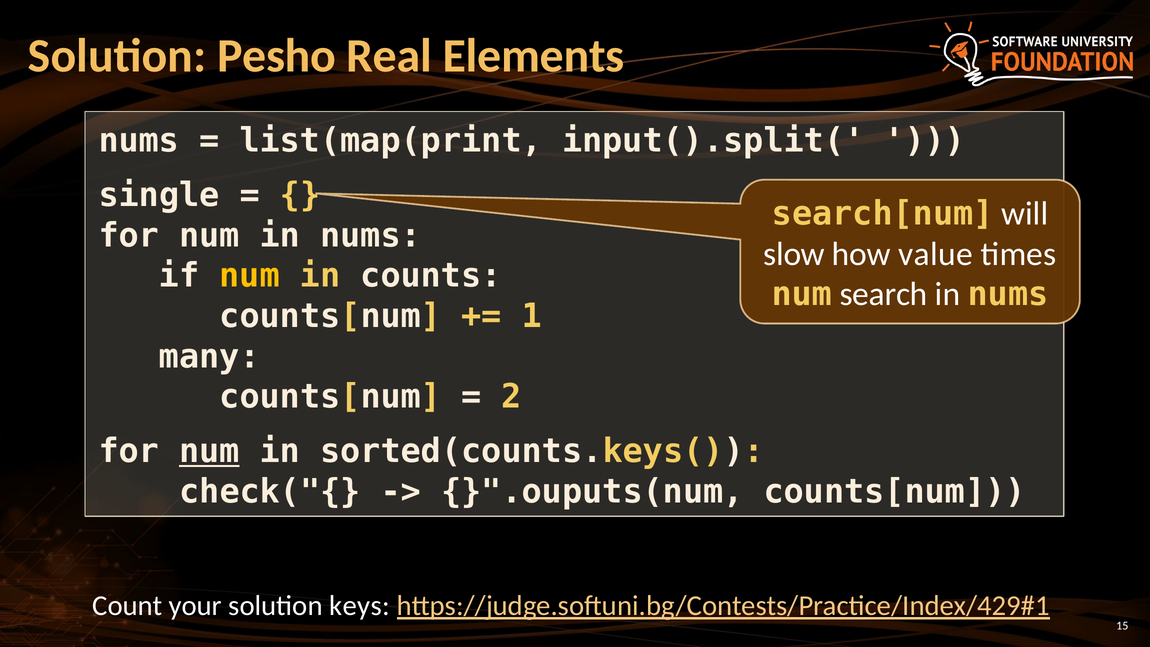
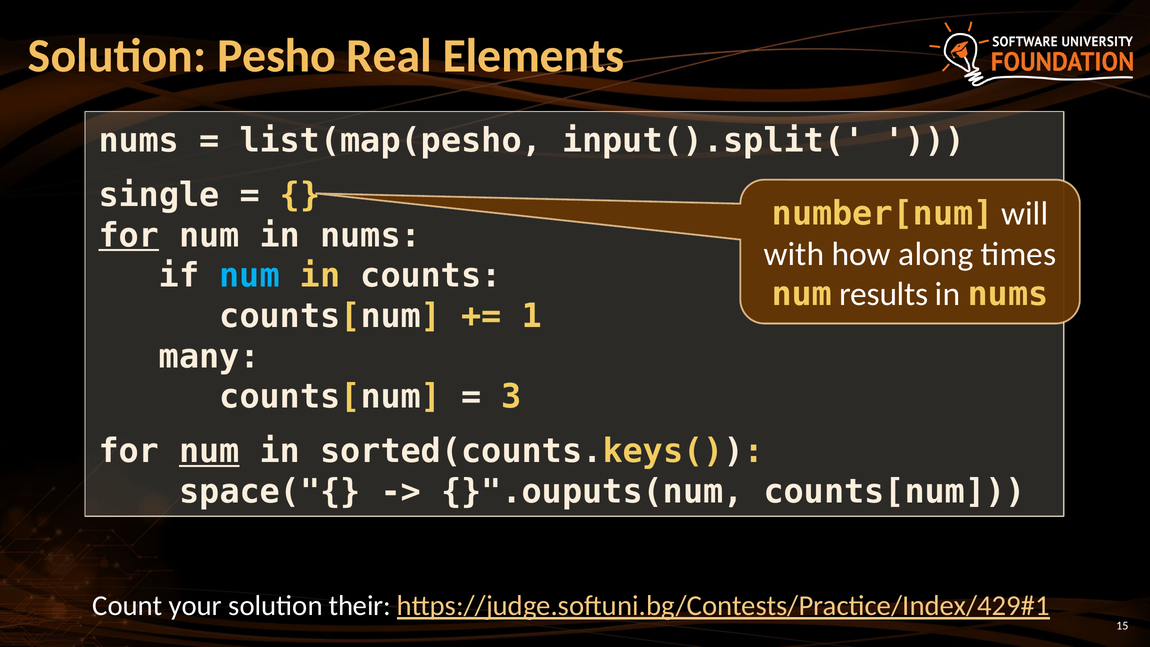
list(map(print: list(map(print -> list(map(pesho (391, 141)
search[num: search[num -> number[num (883, 214)
for underline: none -> present (129, 236)
slow: slow -> with (794, 254)
value: value -> along (936, 254)
num colour: yellow -> light blue (250, 276)
search: search -> results (884, 294)
2: 2 -> 3 (512, 397)
check("{: check("{ -> space("{ (270, 492)
keys: keys -> their (360, 606)
